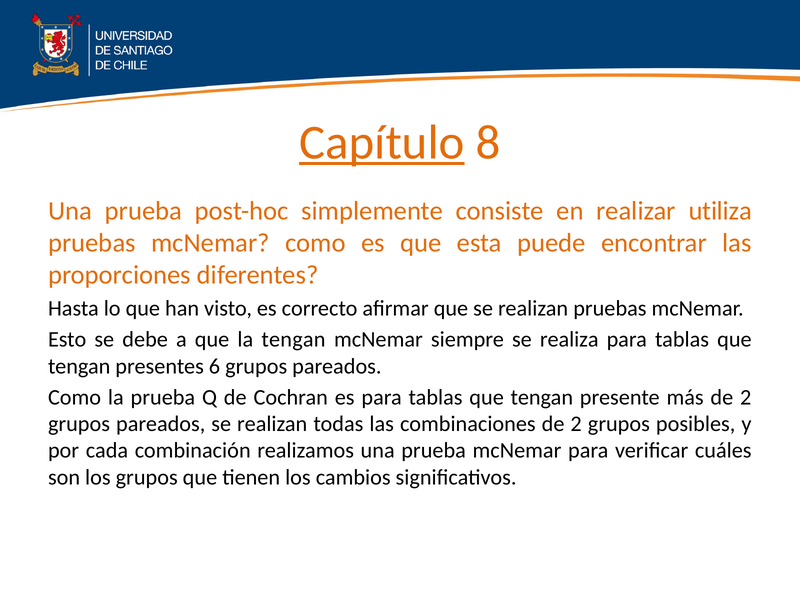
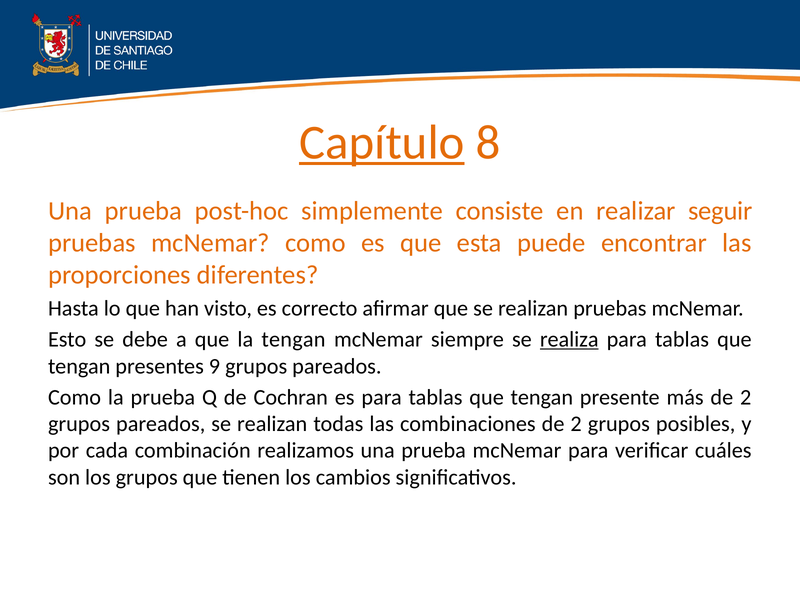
utiliza: utiliza -> seguir (720, 211)
realiza underline: none -> present (569, 339)
6: 6 -> 9 (214, 366)
